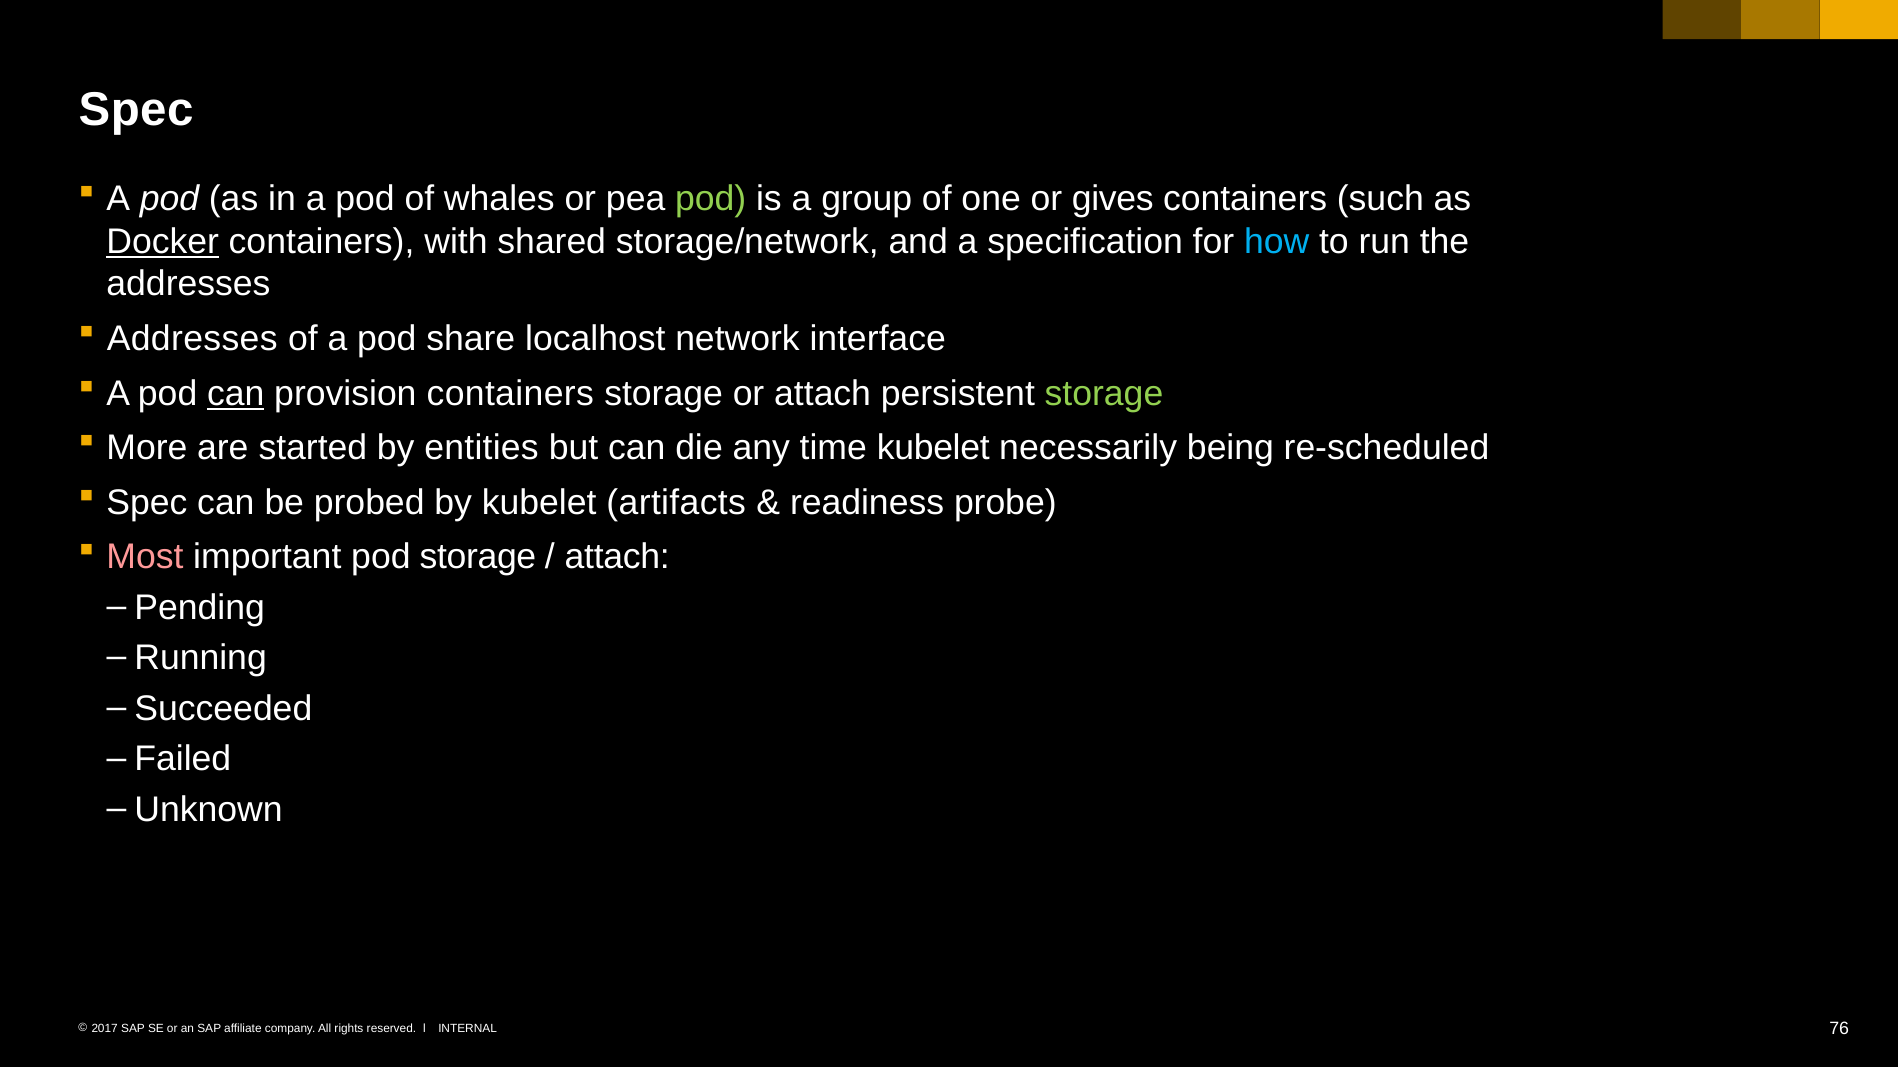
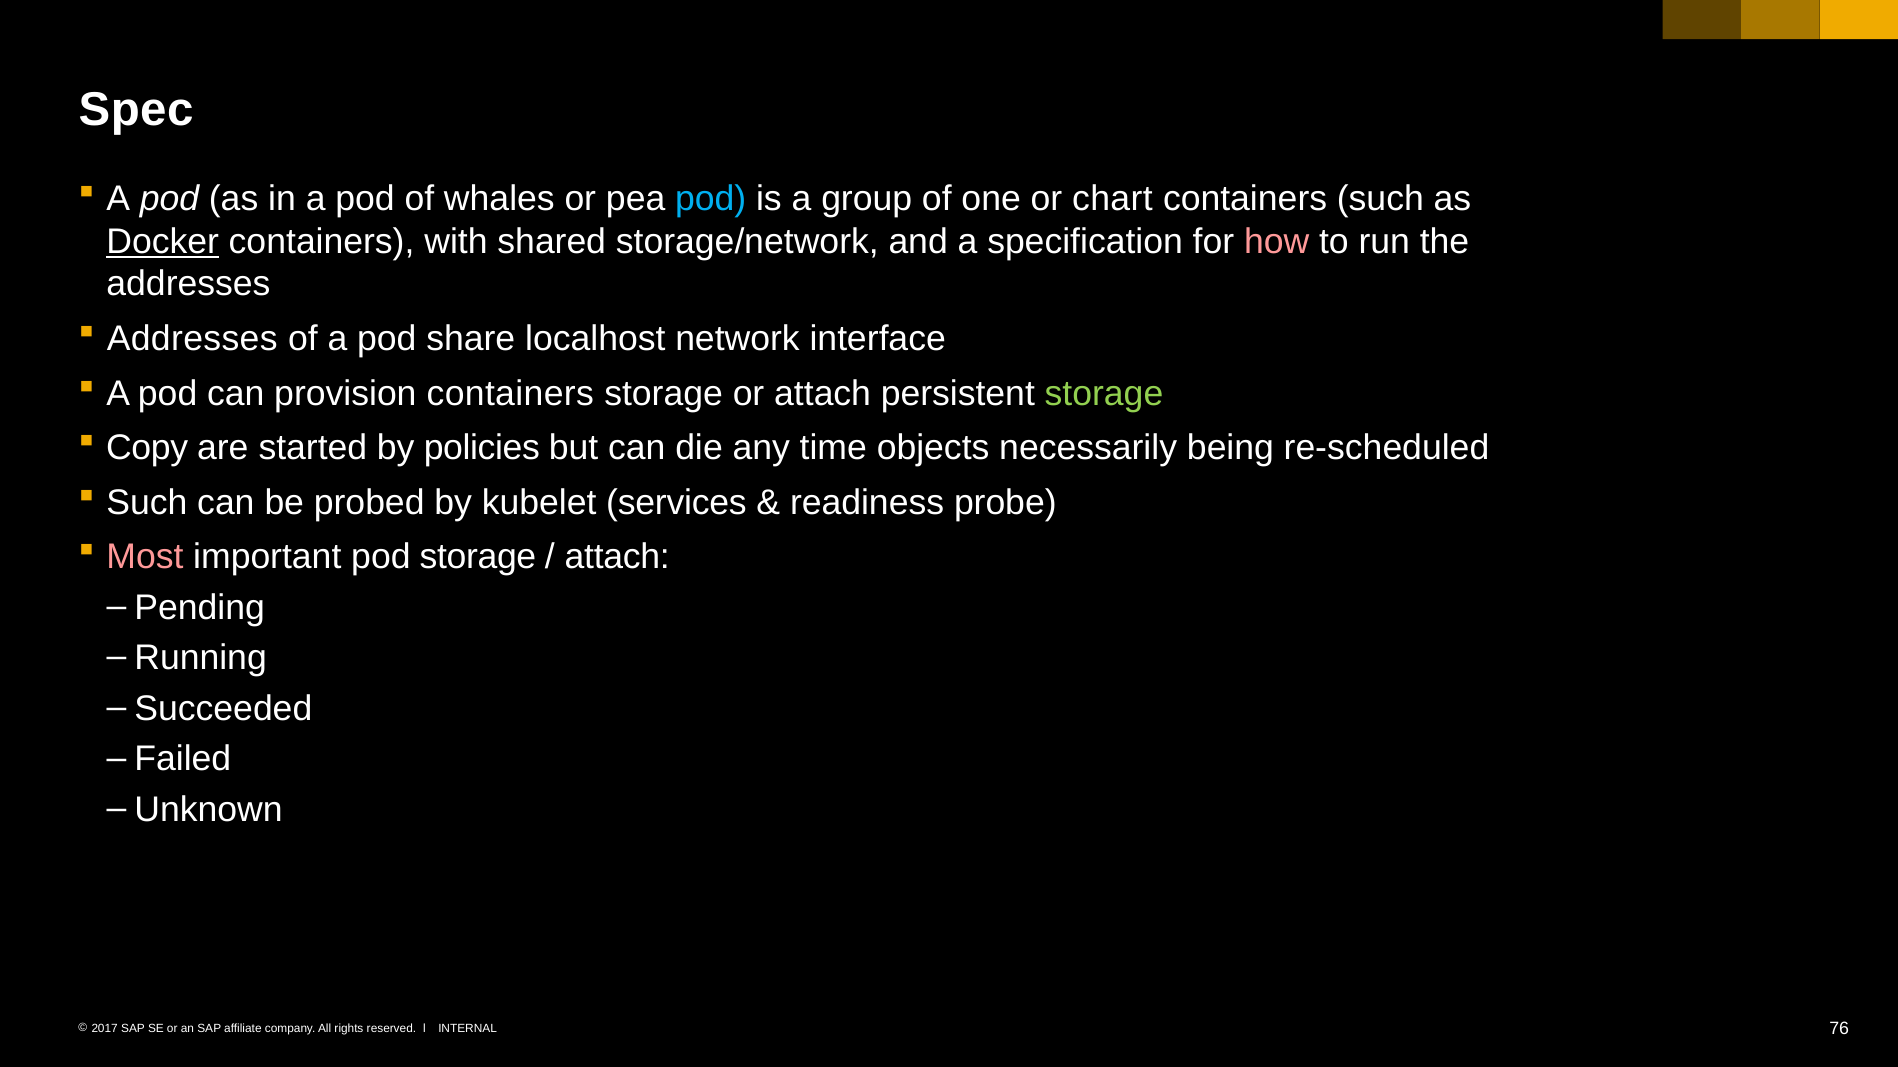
pod colour: light green -> light blue (711, 199)
gives: gives -> chart (1112, 199)
how colour: light blue -> pink (1277, 242)
can underline: present -> none (236, 393)
More: More -> Copy (147, 448)
entities: entities -> policies (482, 448)
time kubelet: kubelet -> objects (933, 448)
Spec: Spec -> Such (147, 503)
artifacts: artifacts -> services (677, 503)
